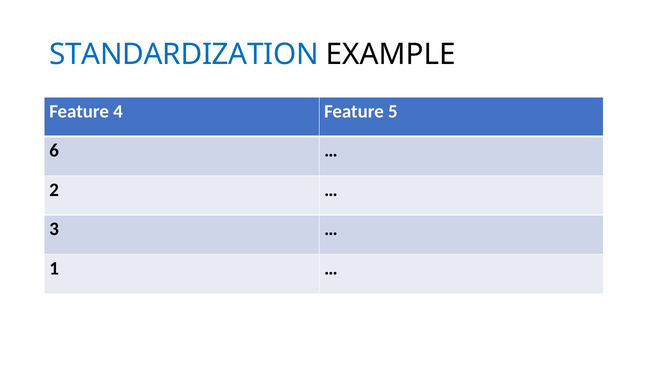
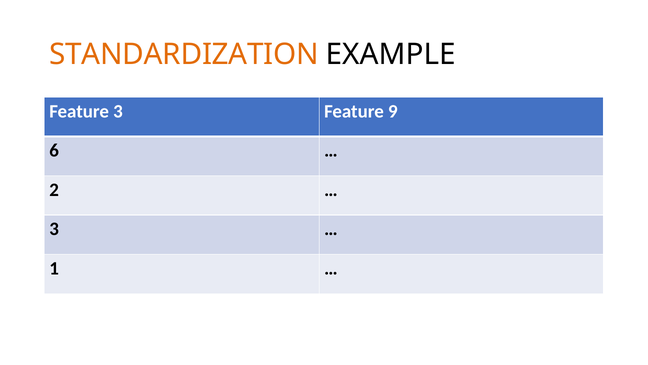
STANDARDIZATION colour: blue -> orange (184, 54)
Feature 4: 4 -> 3 (118, 111)
5: 5 -> 9 (393, 111)
